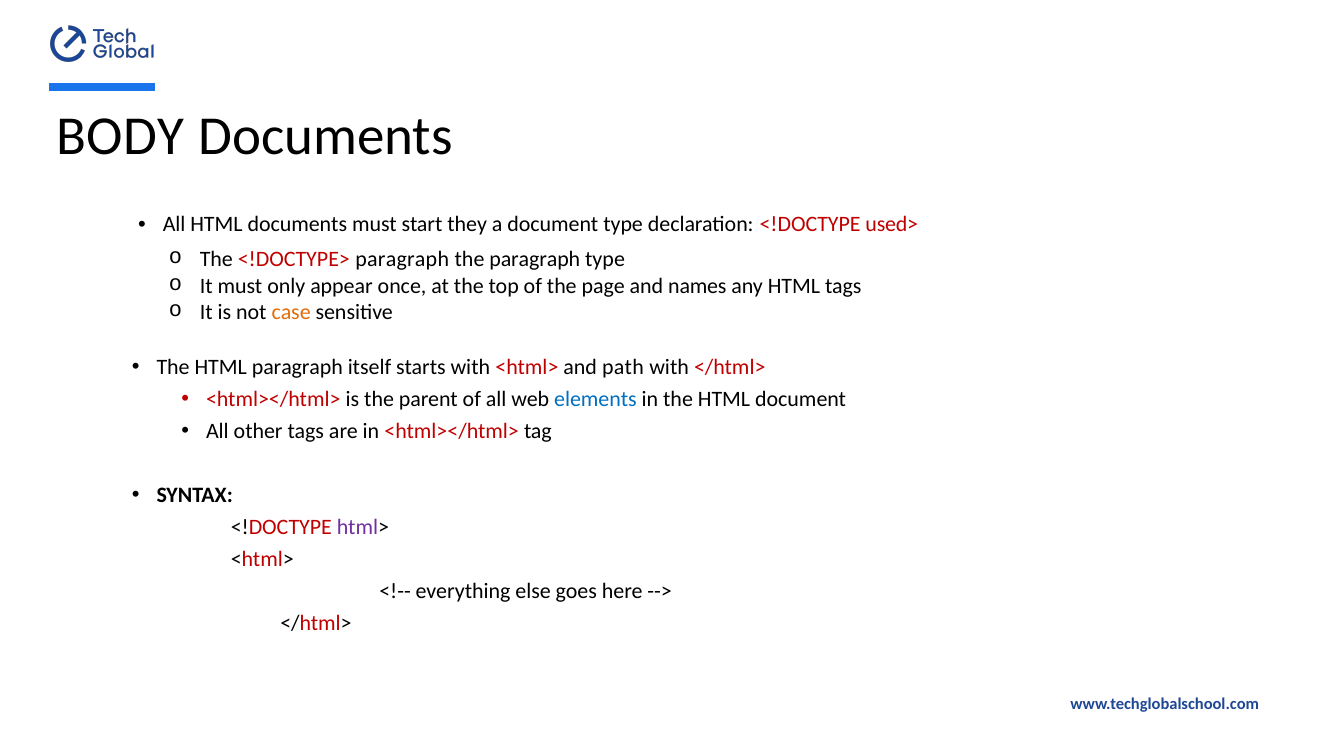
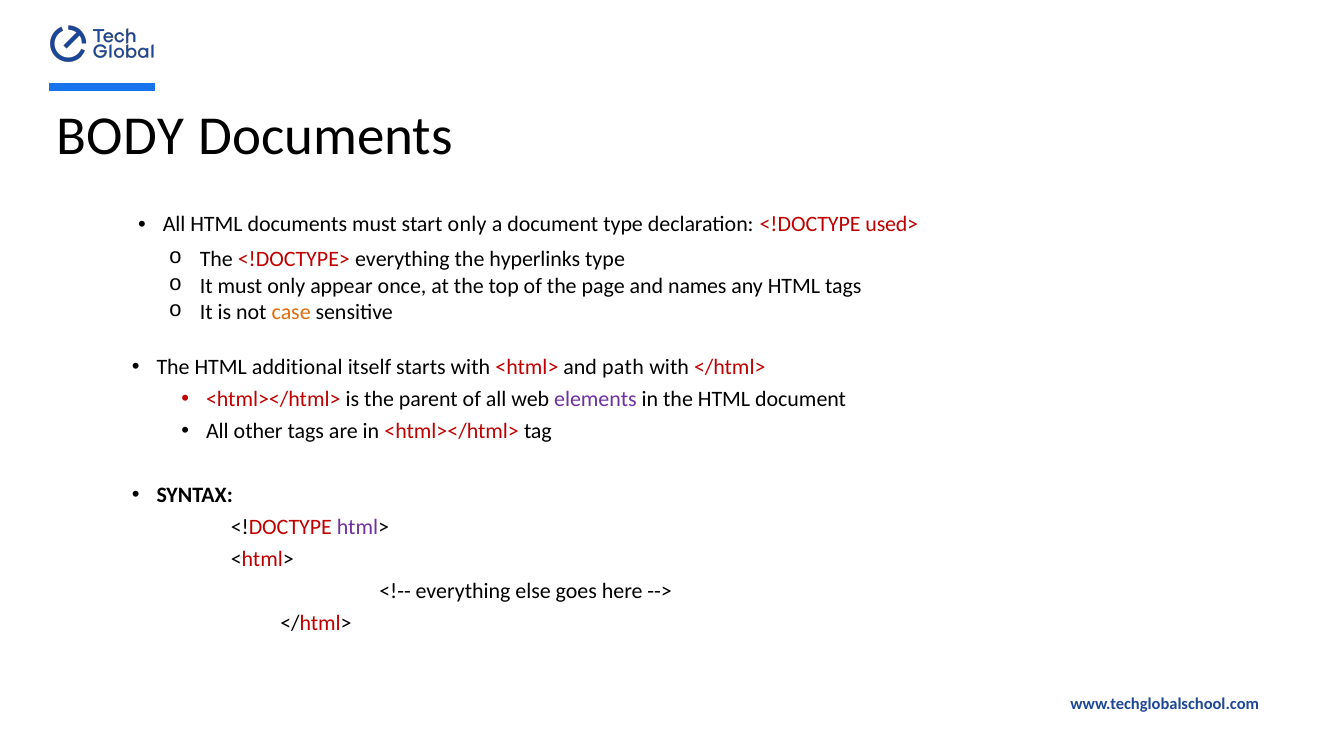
start they: they -> only (467, 225)
<!DOCTYPE> paragraph: paragraph -> everything (402, 260)
the paragraph: paragraph -> hyperlinks (535, 260)
HTML paragraph: paragraph -> additional (297, 368)
elements colour: blue -> purple (595, 400)
